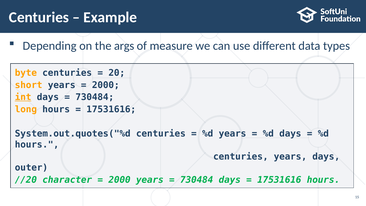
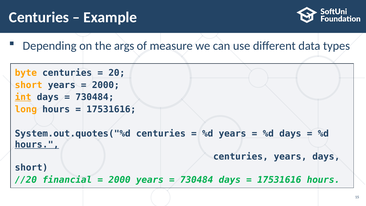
hours underline: none -> present (37, 144)
outer: outer -> short (31, 168)
character: character -> financial (67, 180)
